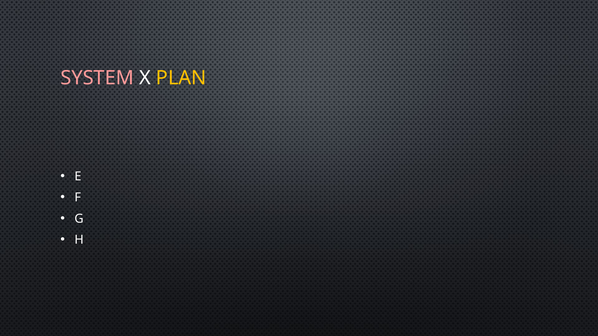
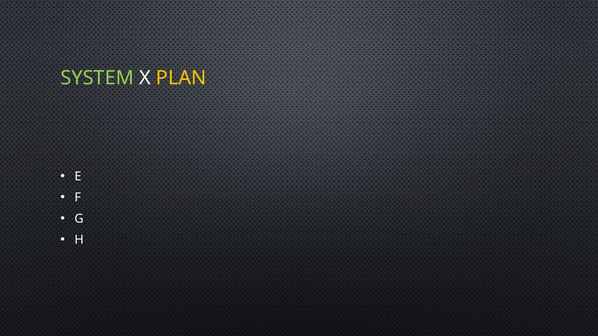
SYSTEM colour: pink -> light green (97, 78)
